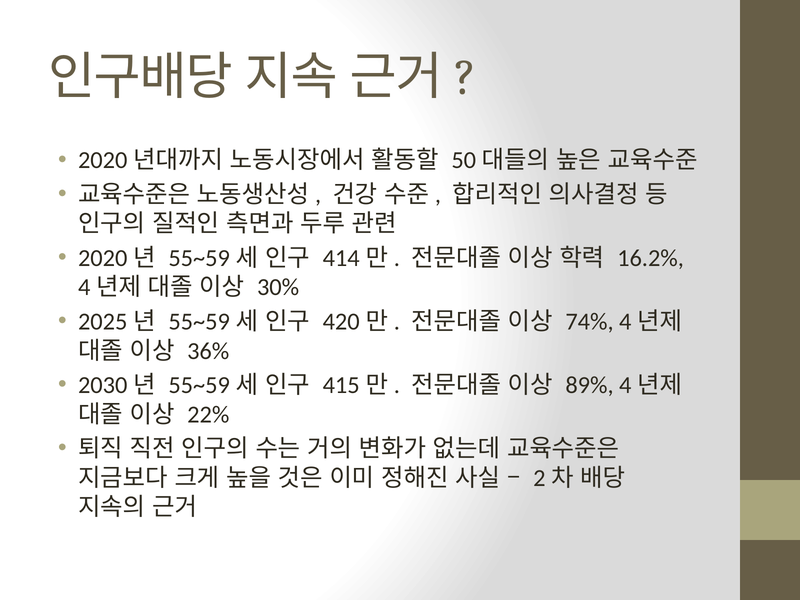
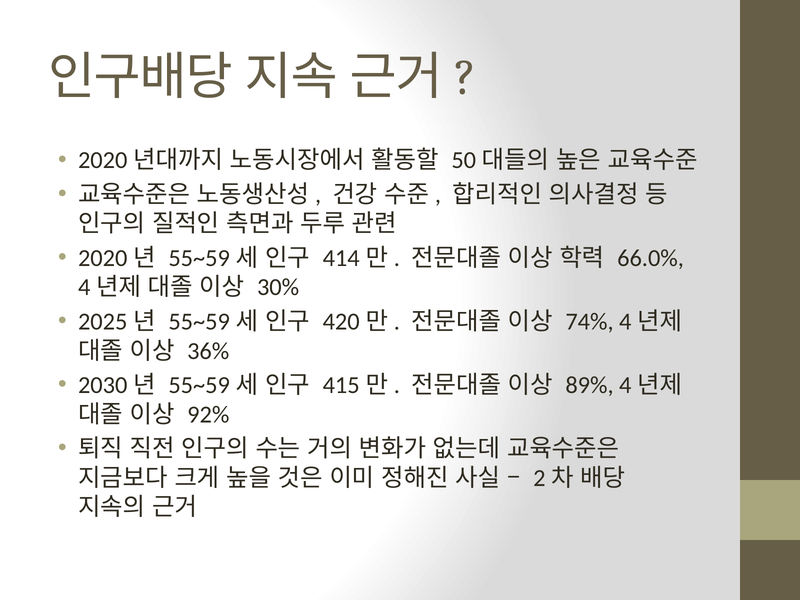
16.2%: 16.2% -> 66.0% (651, 258)
22%: 22% -> 92% (208, 414)
